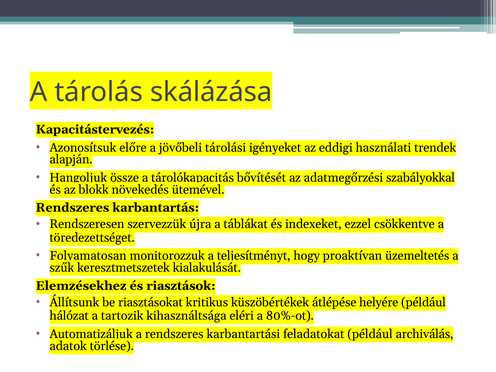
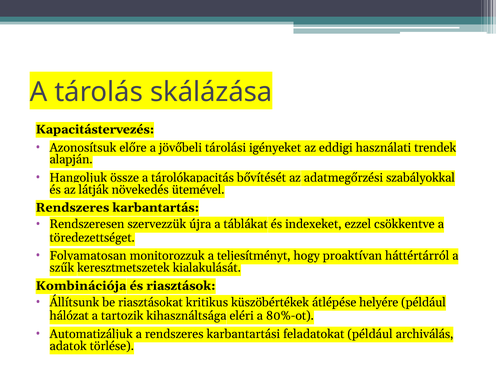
blokk: blokk -> látják (94, 190)
üzemeltetés: üzemeltetés -> háttértárról (417, 256)
Elemzésekhez: Elemzésekhez -> Kombinációja (81, 286)
